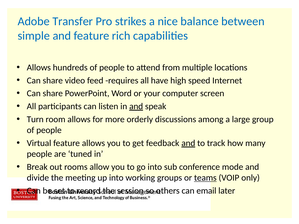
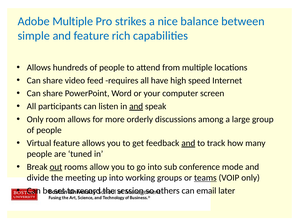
Adobe Transfer: Transfer -> Multiple (73, 21)
Turn: Turn -> Only (35, 119)
out underline: none -> present (56, 167)
